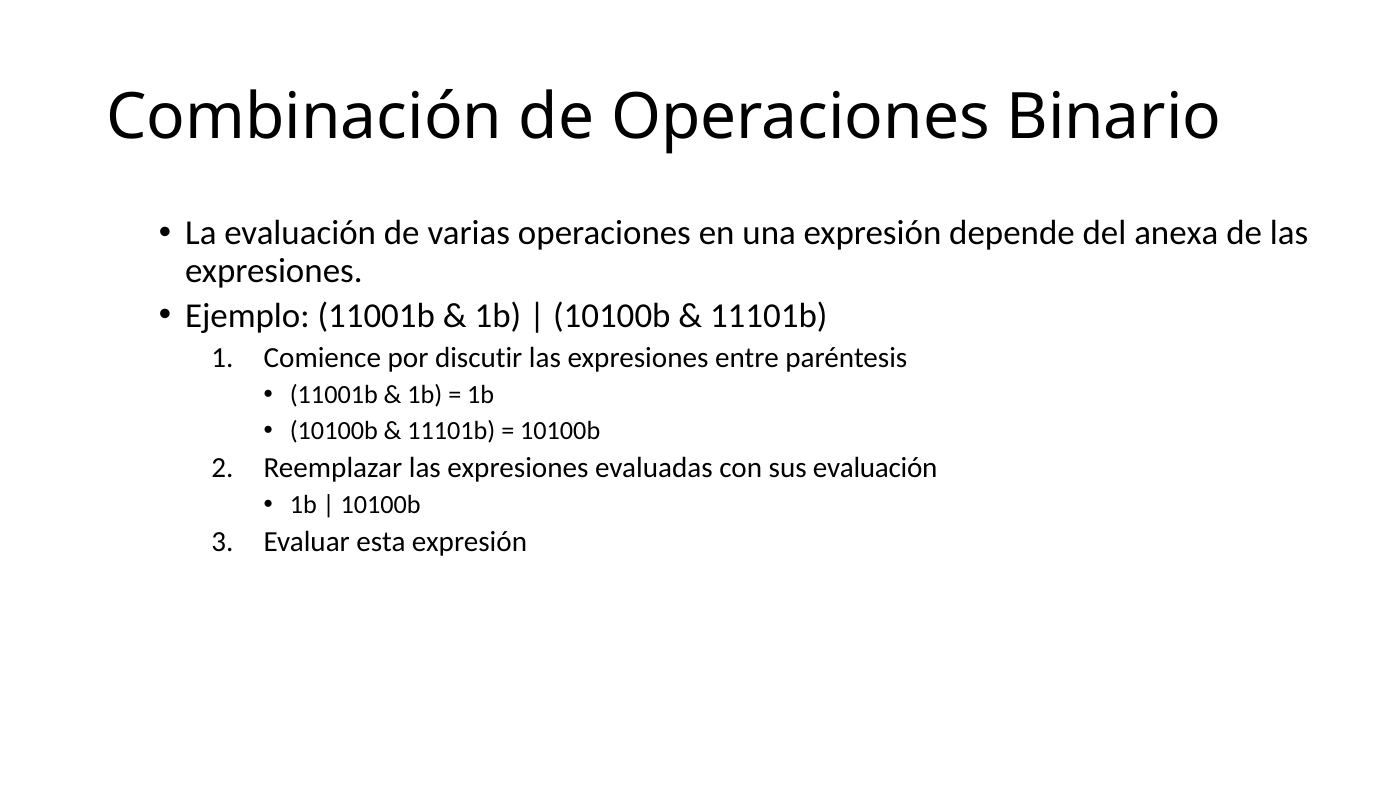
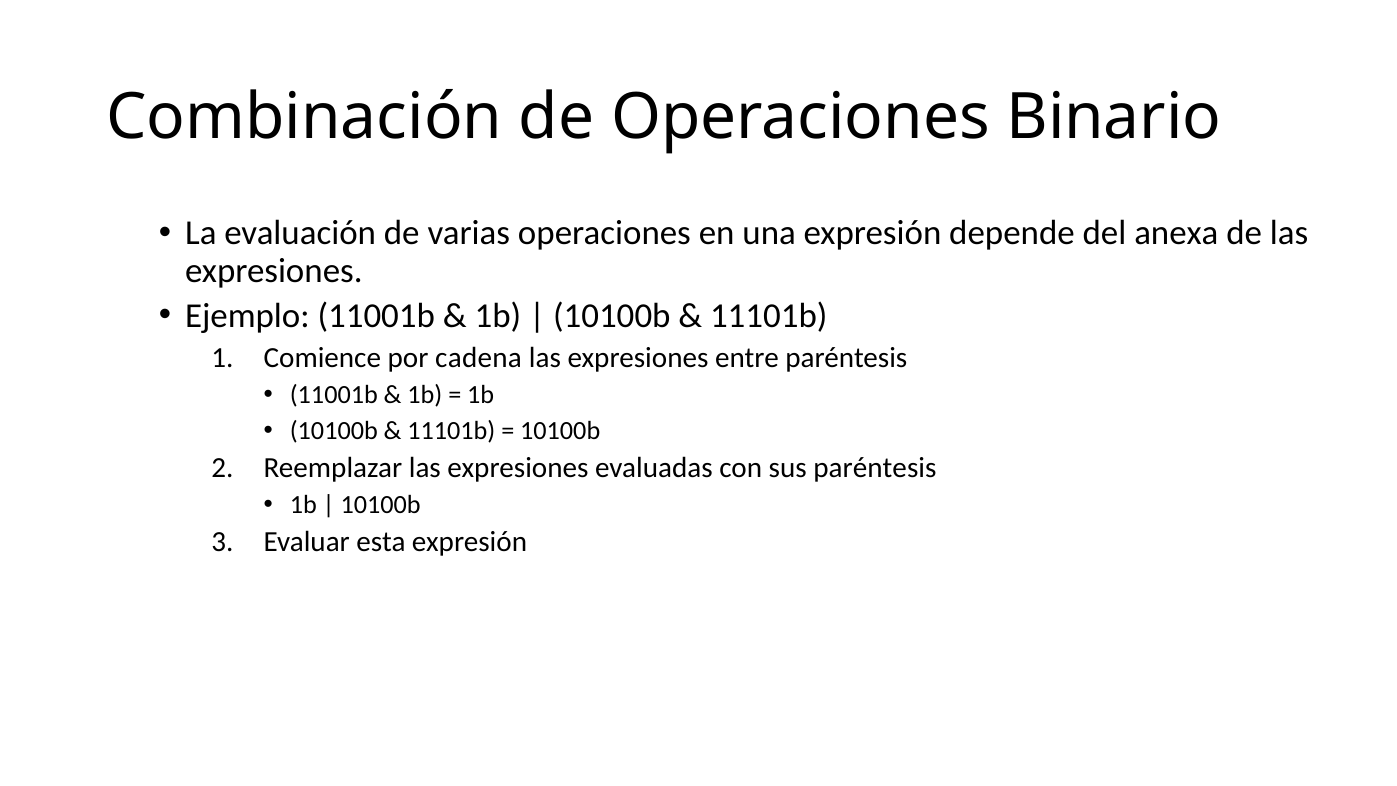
discutir: discutir -> cadena (479, 358)
sus evaluación: evaluación -> paréntesis (875, 467)
